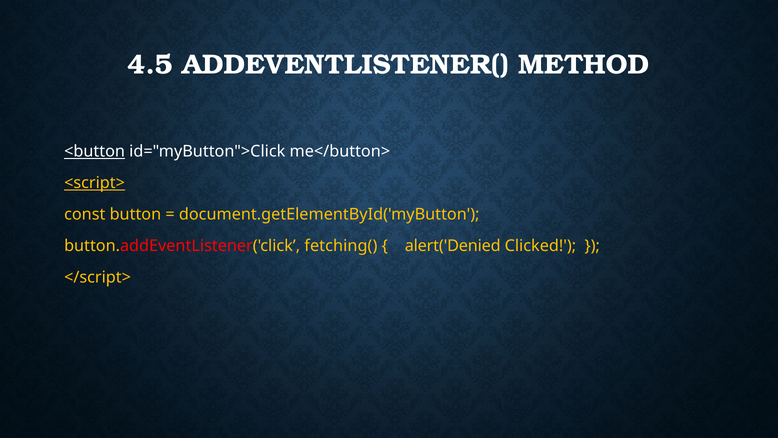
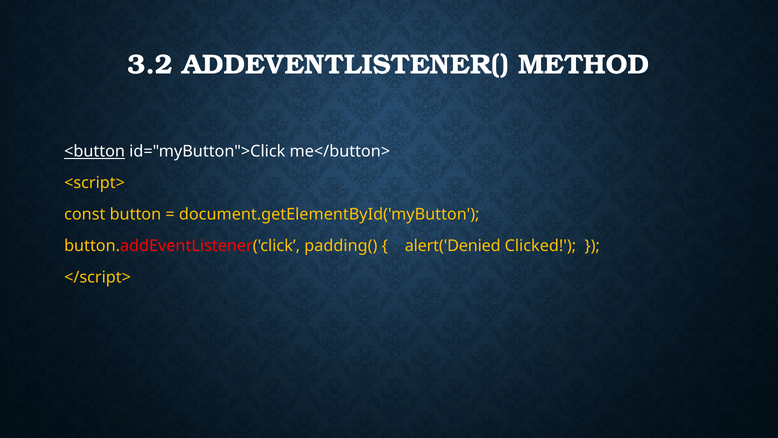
4.5: 4.5 -> 3.2 (150, 64)
<script> underline: present -> none (95, 183)
fetching(: fetching( -> padding( (341, 246)
